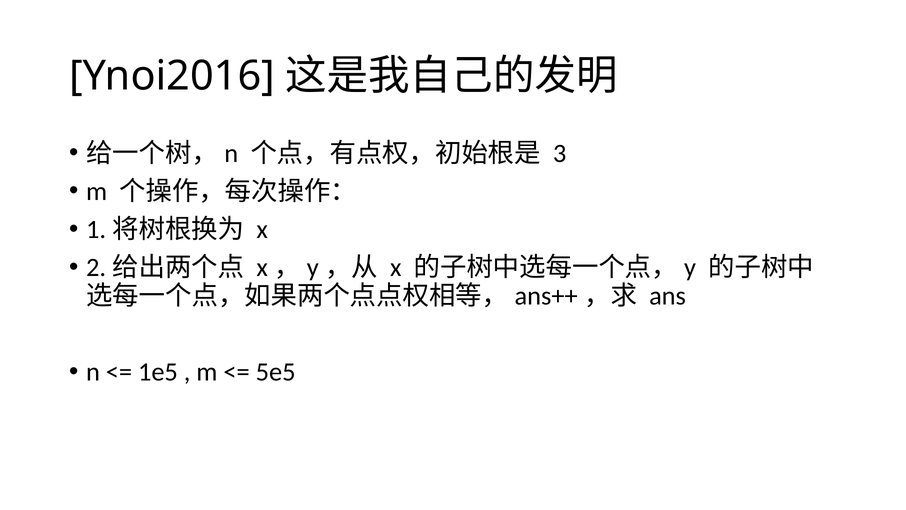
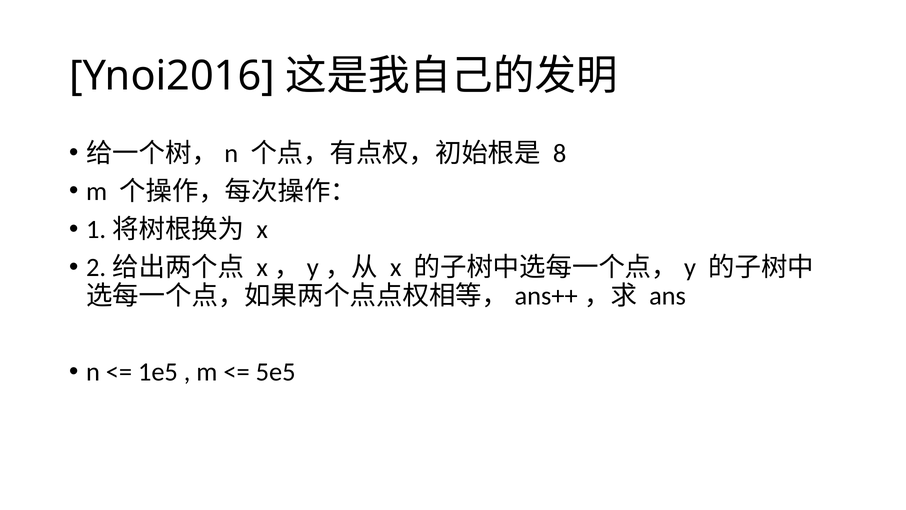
3: 3 -> 8 (560, 153)
